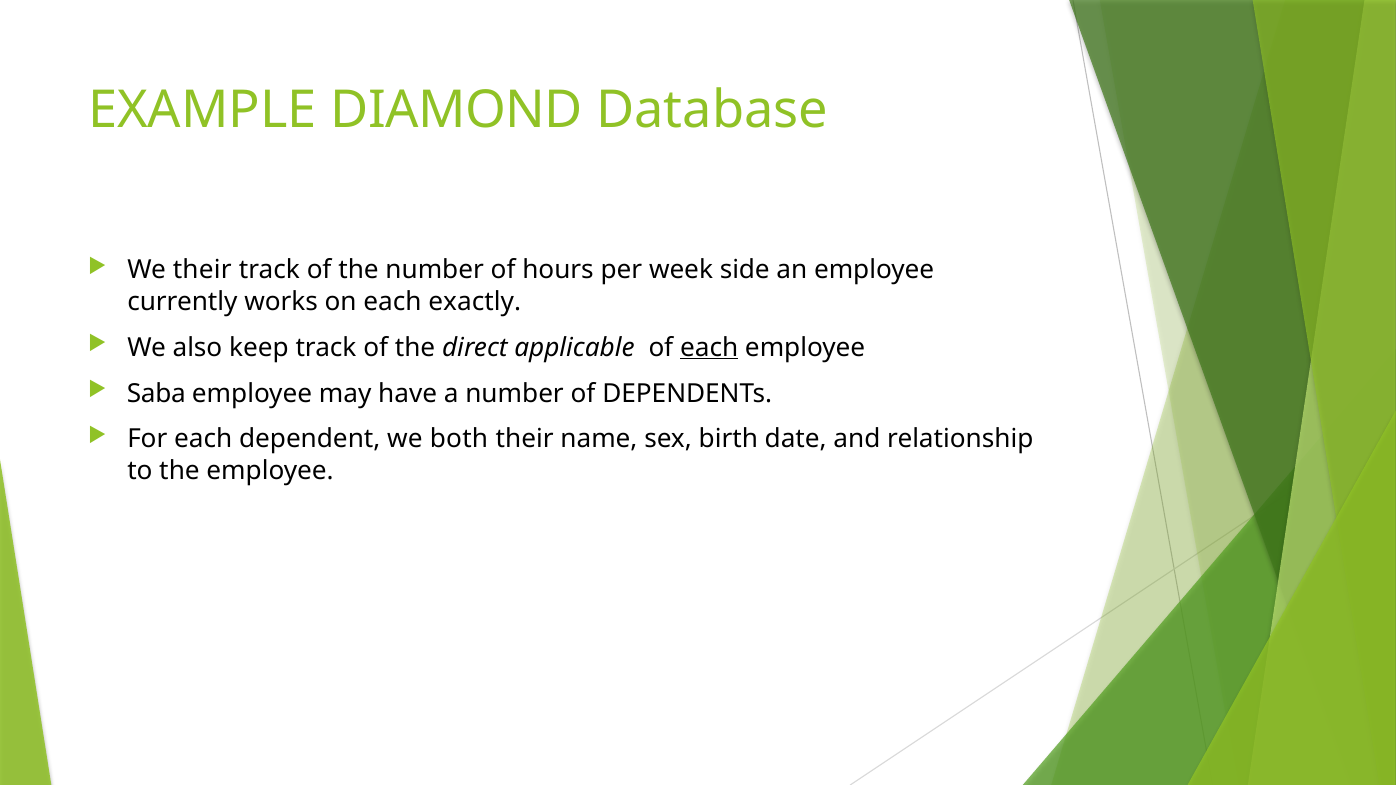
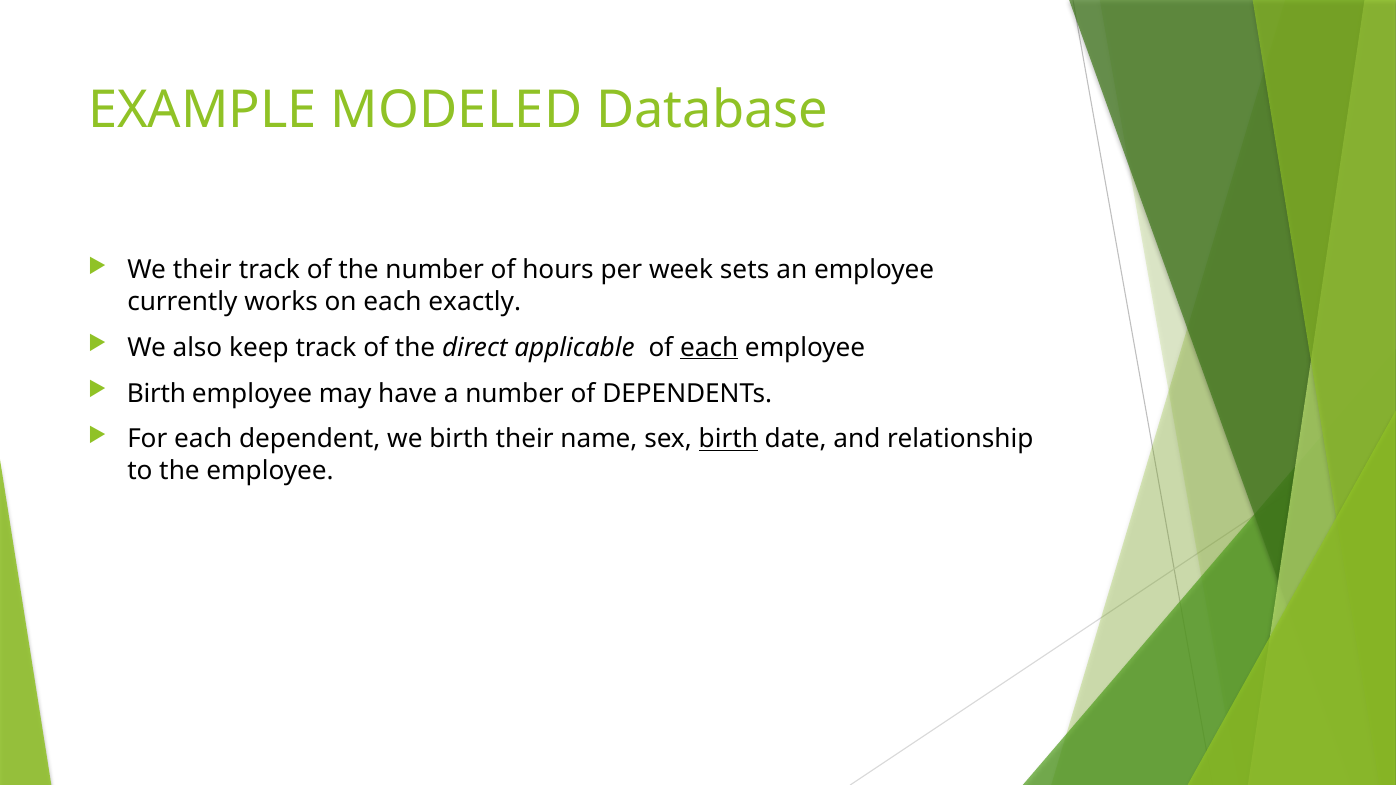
DIAMOND: DIAMOND -> MODELED (456, 110)
side: side -> sets (745, 270)
Saba: Saba -> Birth (156, 394)
we both: both -> birth (459, 439)
birth underline: none -> present (728, 439)
